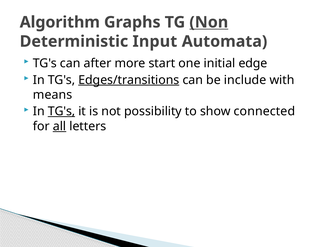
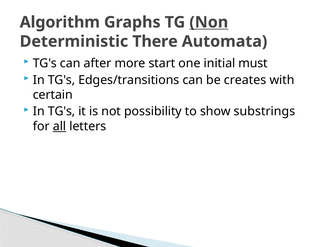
Input: Input -> There (155, 41)
edge: edge -> must (253, 63)
Edges/transitions underline: present -> none (129, 80)
include: include -> creates (245, 80)
means: means -> certain (53, 95)
TG's underline: present -> none (62, 111)
connected: connected -> substrings (264, 111)
